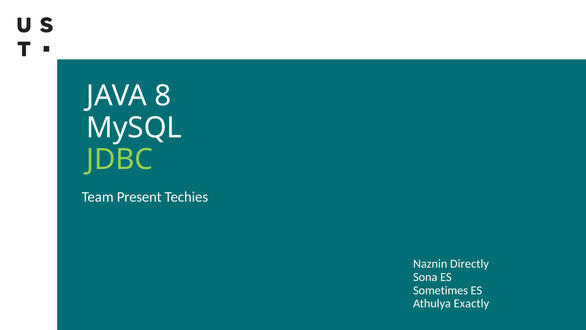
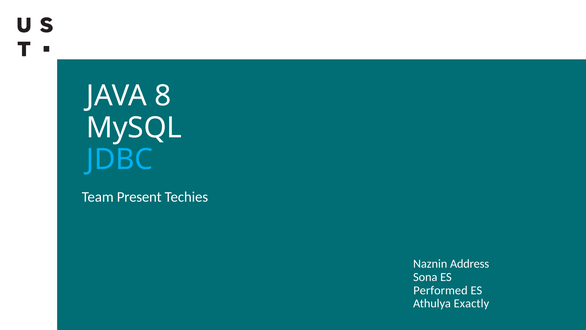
JDBC colour: light green -> light blue (120, 159)
Directly: Directly -> Address (470, 264)
Sometimes: Sometimes -> Performed (440, 290)
